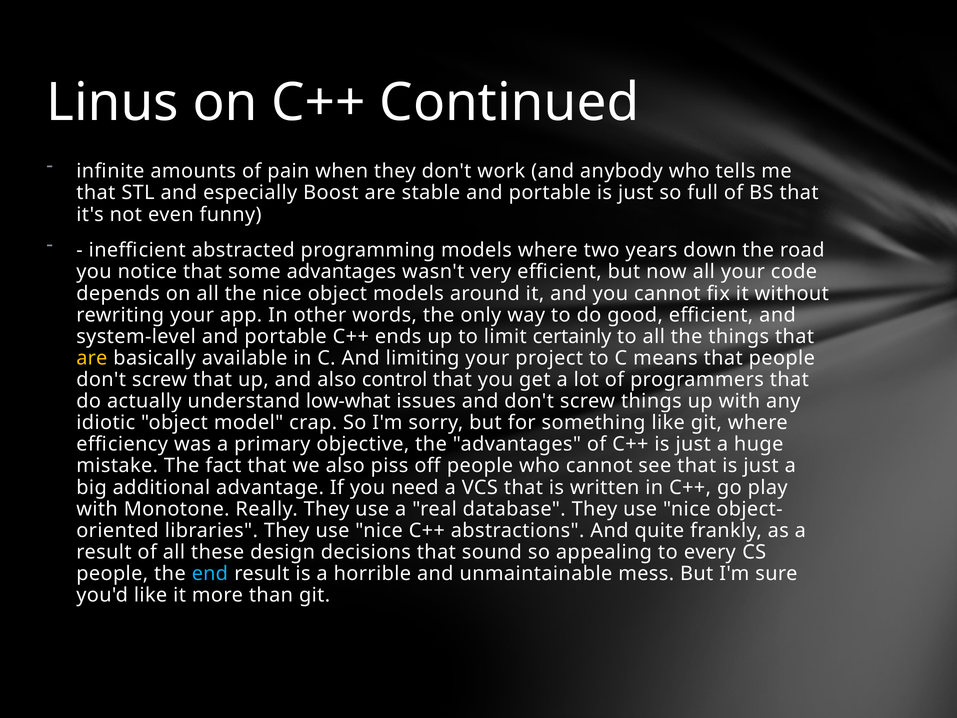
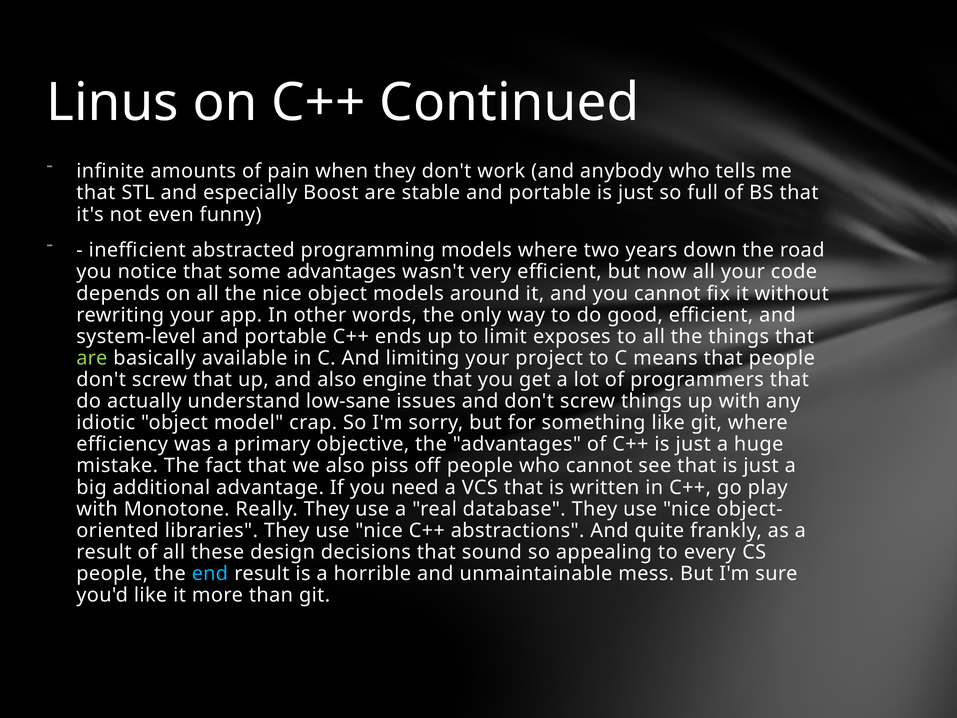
certainly: certainly -> exposes (572, 336)
are colour: yellow -> light green (92, 358)
control: control -> engine (395, 380)
low-what: low-what -> low-sane (348, 401)
